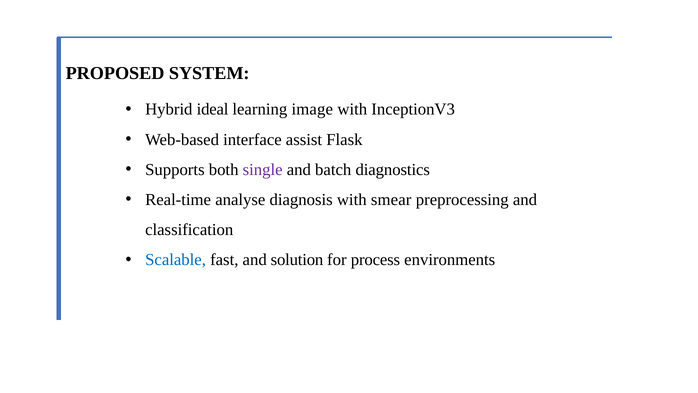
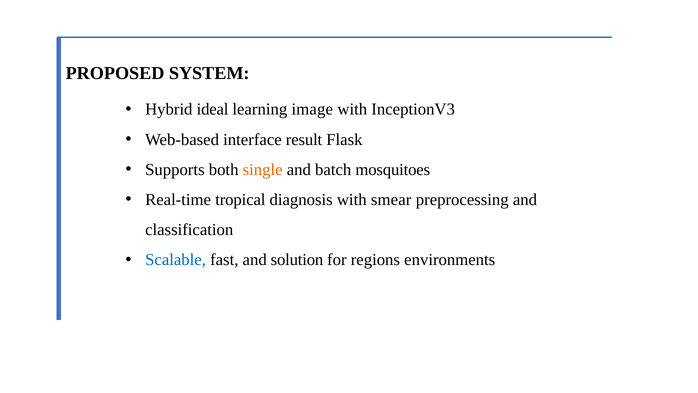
assist: assist -> result (304, 139)
single colour: purple -> orange (263, 169)
diagnostics: diagnostics -> mosquitoes (393, 169)
analyse: analyse -> tropical (240, 199)
process: process -> regions (375, 260)
